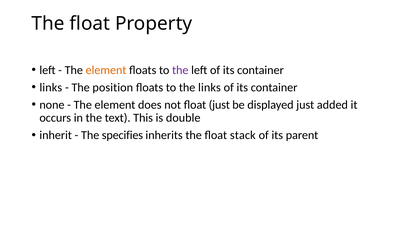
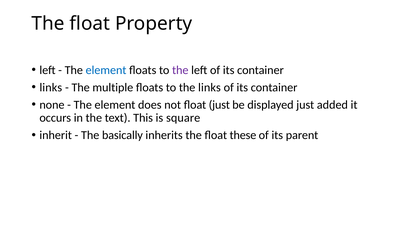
element colour: orange -> blue (106, 70)
position: position -> multiple (113, 88)
double: double -> square (183, 118)
specifies: specifies -> basically (122, 135)
stack: stack -> these (243, 135)
